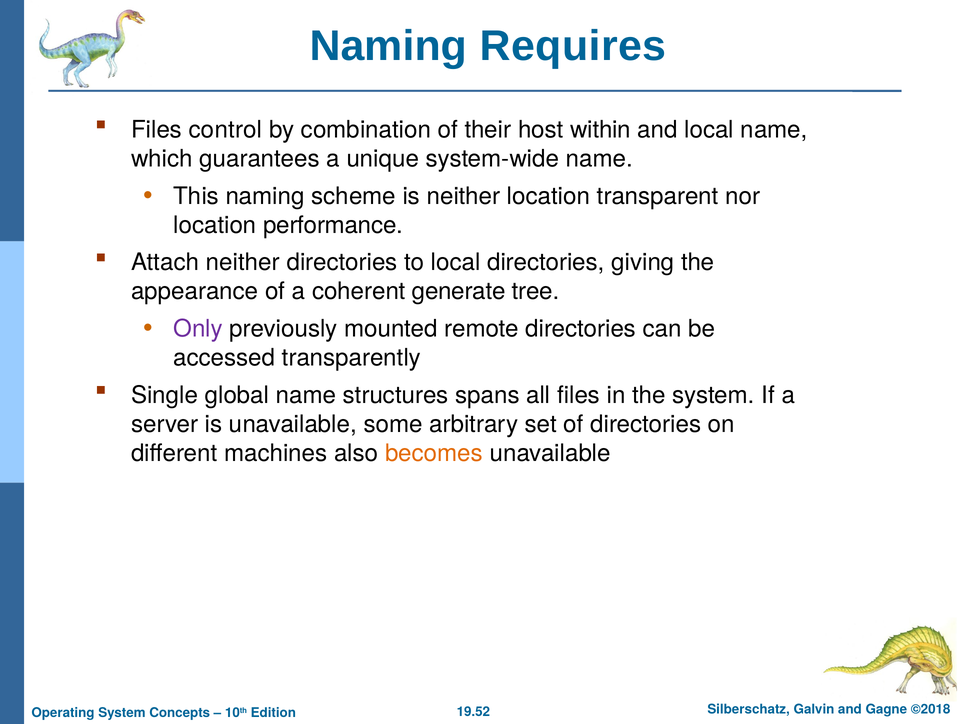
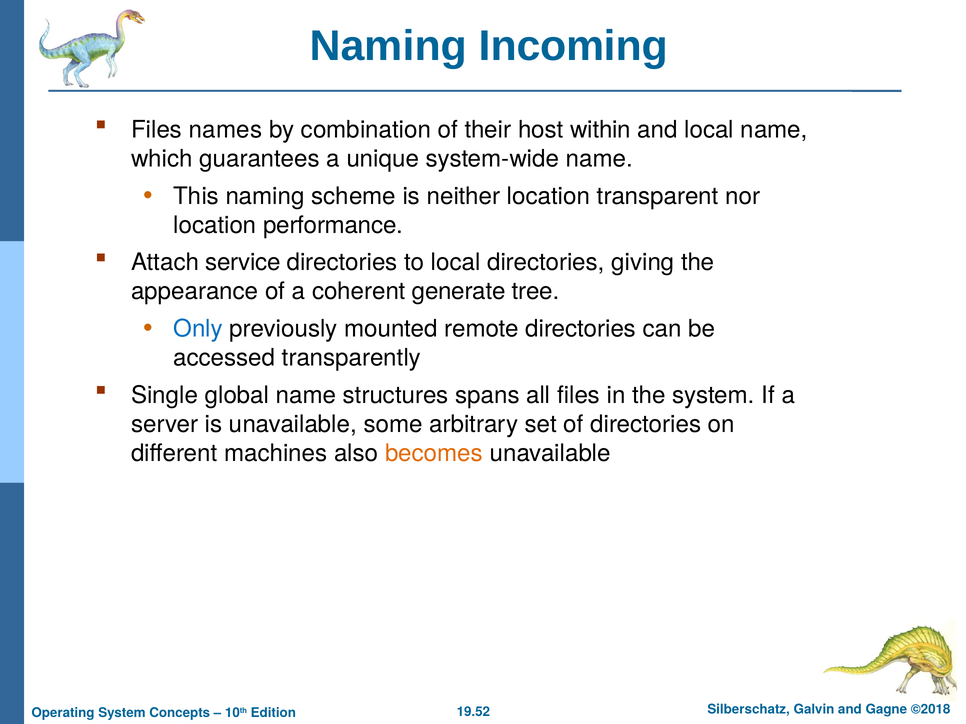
Requires: Requires -> Incoming (573, 46)
control: control -> names (225, 130)
Attach neither: neither -> service (243, 263)
Only colour: purple -> blue (198, 329)
